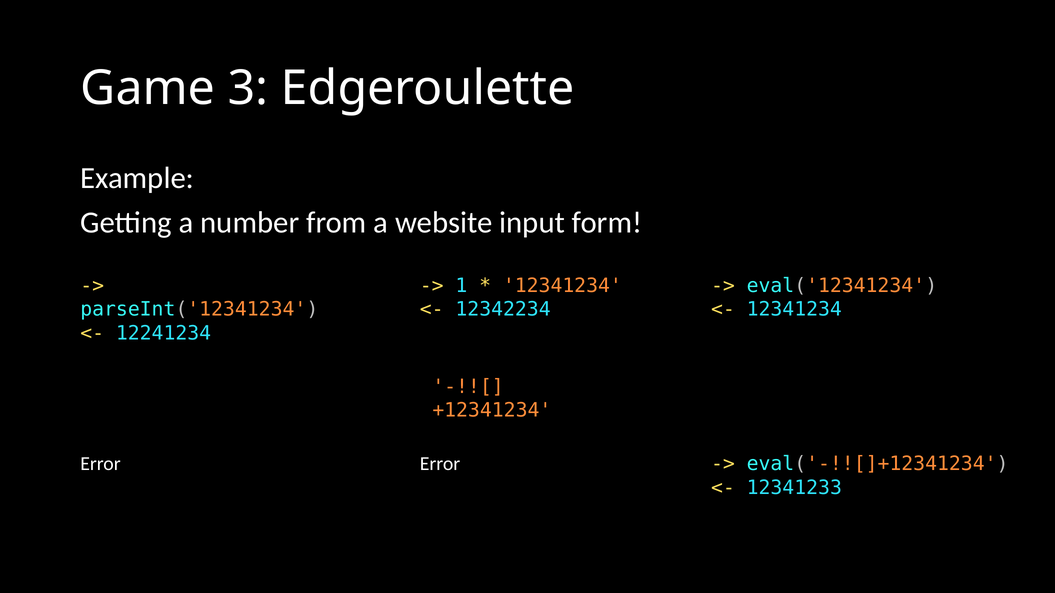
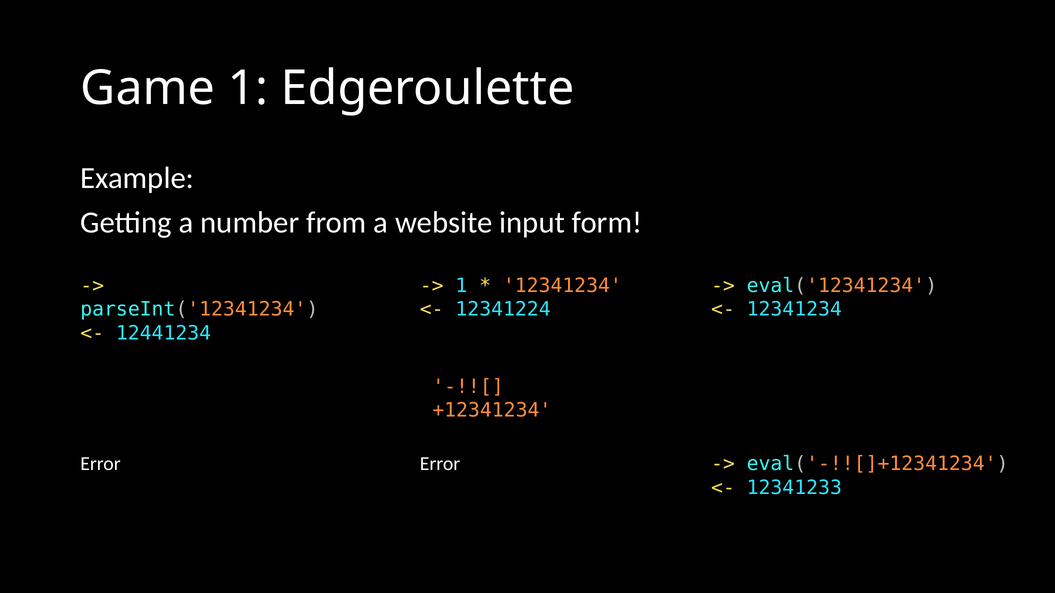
Game 3: 3 -> 1 (248, 89)
12342234: 12342234 -> 12341224 (503, 310)
12241234: 12241234 -> 12441234 (164, 333)
